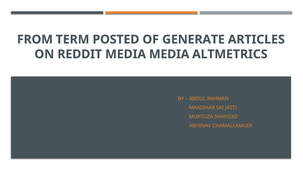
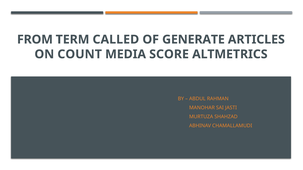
POSTED: POSTED -> CALLED (116, 40)
REDDIT: REDDIT -> COUNT (80, 54)
MEDIA MEDIA: MEDIA -> SCORE (169, 54)
